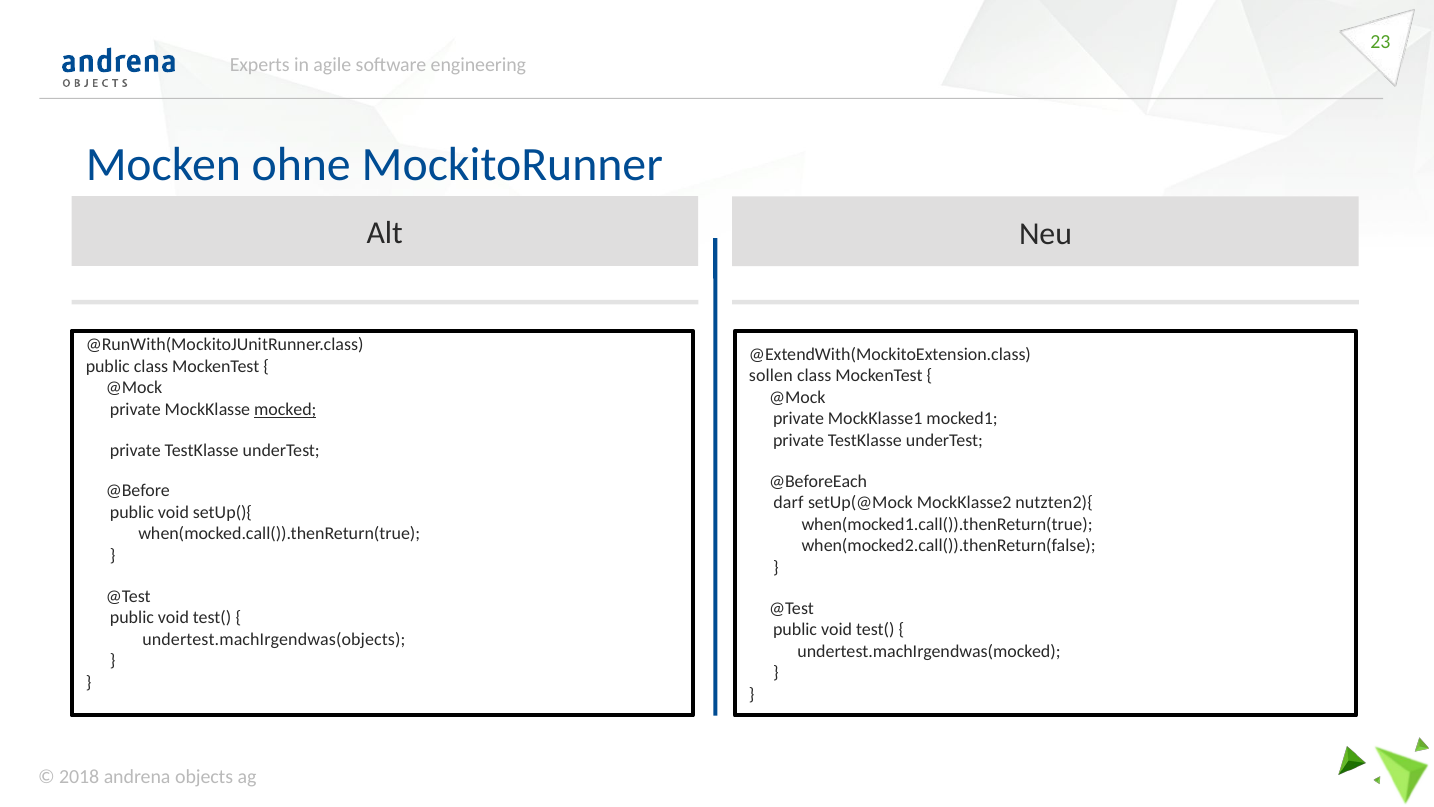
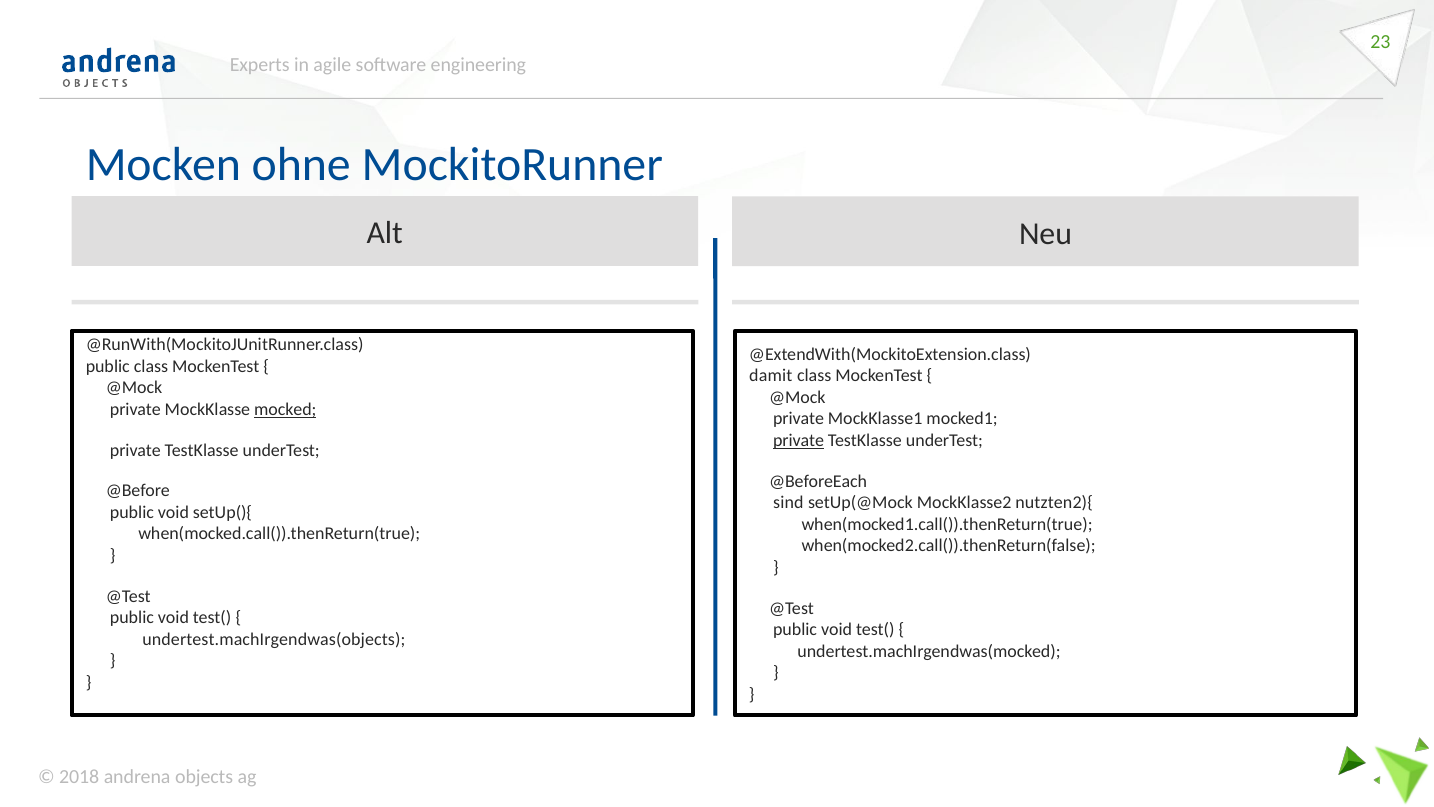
sollen: sollen -> damit (771, 376)
private underline: none -> present (799, 440)
darf: darf -> sind (788, 503)
